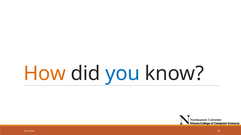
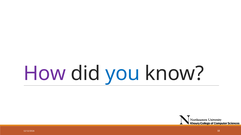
How colour: orange -> purple (45, 74)
